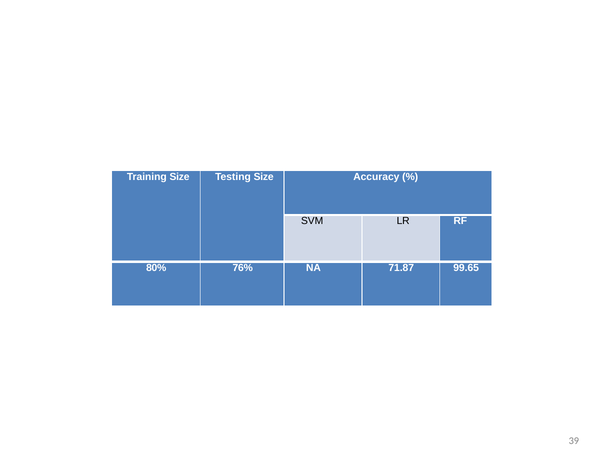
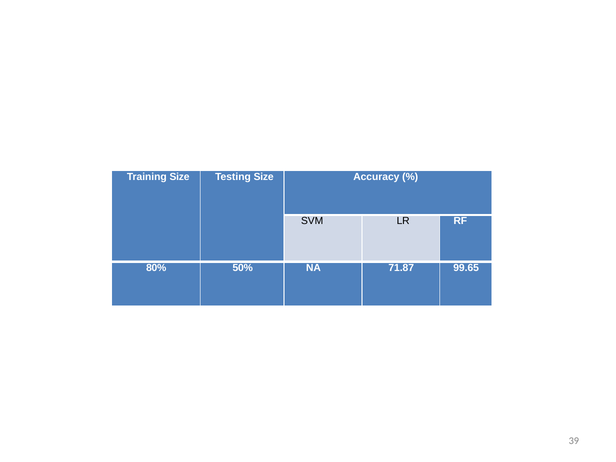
76%: 76% -> 50% (243, 268)
